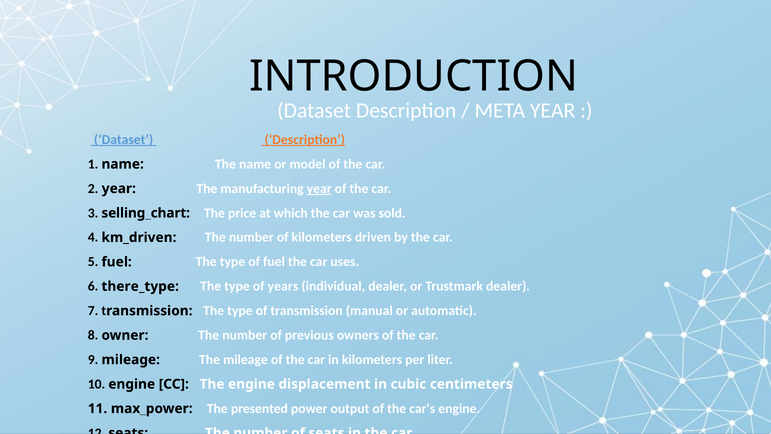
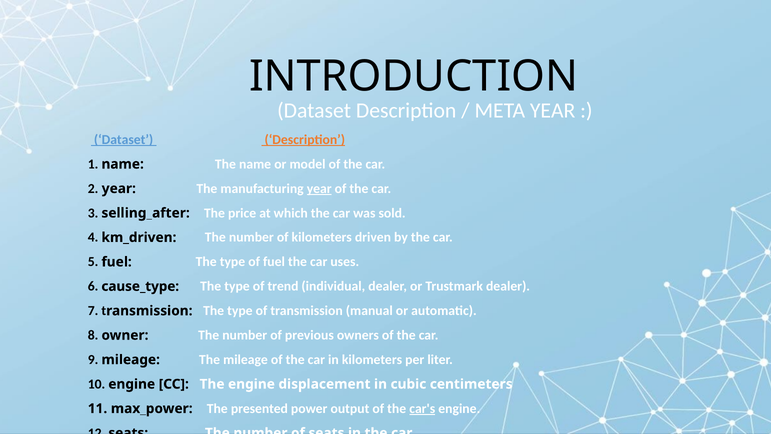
selling_chart: selling_chart -> selling_after (146, 213)
there_type: there_type -> cause_type (140, 286)
years: years -> trend (283, 286)
car's underline: none -> present (422, 408)
